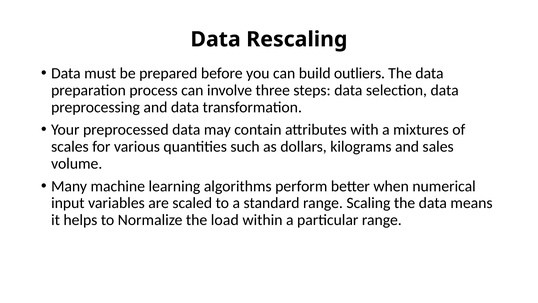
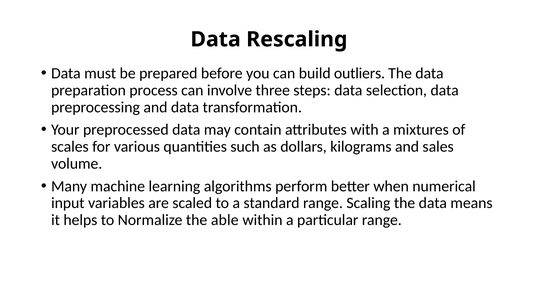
load: load -> able (225, 220)
